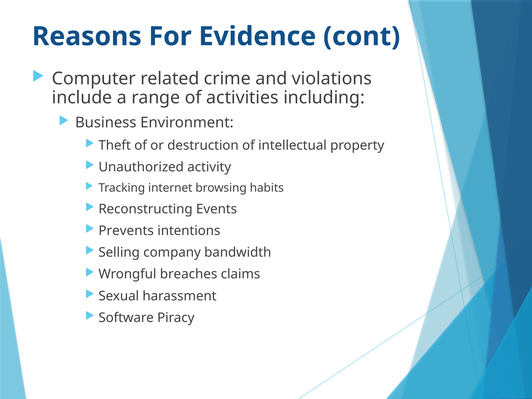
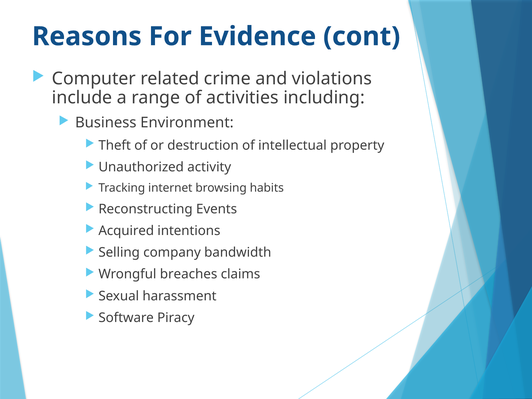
Prevents: Prevents -> Acquired (126, 231)
